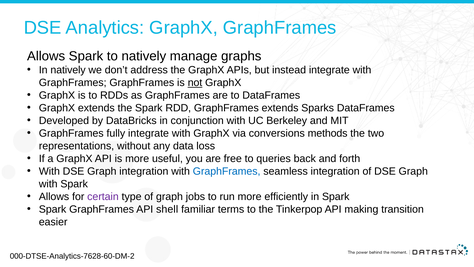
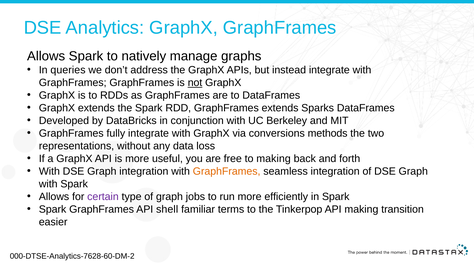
In natively: natively -> queries (68, 70)
to queries: queries -> making (274, 158)
GraphFrames colour: blue -> orange (227, 171)
